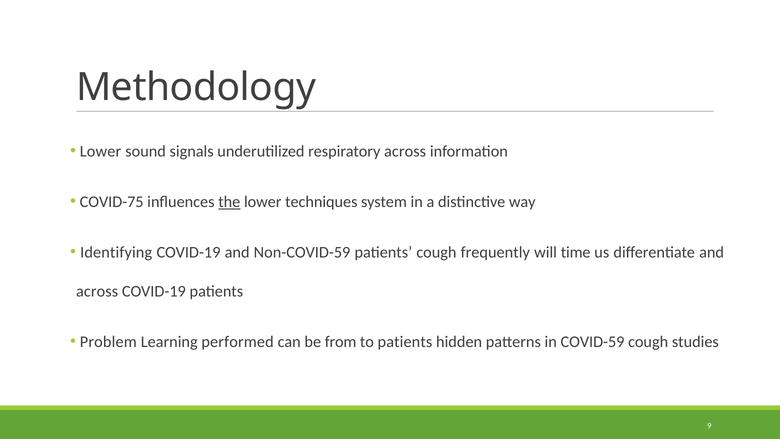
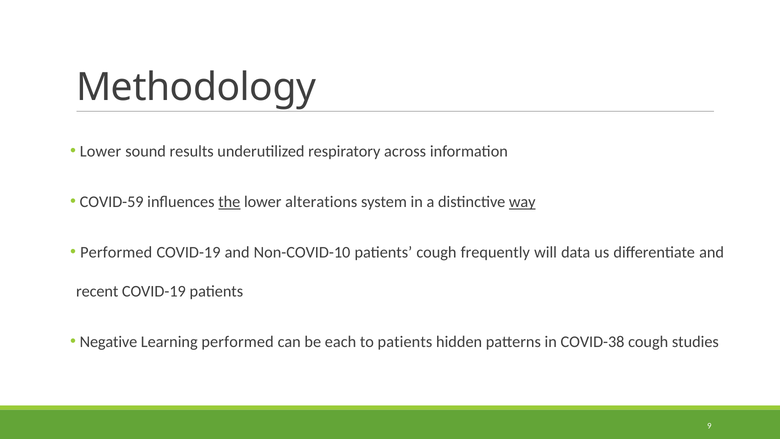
signals: signals -> results (192, 151)
COVID-75: COVID-75 -> COVID-59 (112, 202)
techniques: techniques -> alterations (321, 202)
way underline: none -> present (522, 202)
Identifying: Identifying -> Performed (116, 252)
Non-COVID-59: Non-COVID-59 -> Non-COVID-10 (302, 252)
time: time -> data (576, 252)
across: across -> recent (97, 291)
Problem: Problem -> Negative (108, 342)
from: from -> each (341, 342)
COVID-59: COVID-59 -> COVID-38 (592, 342)
